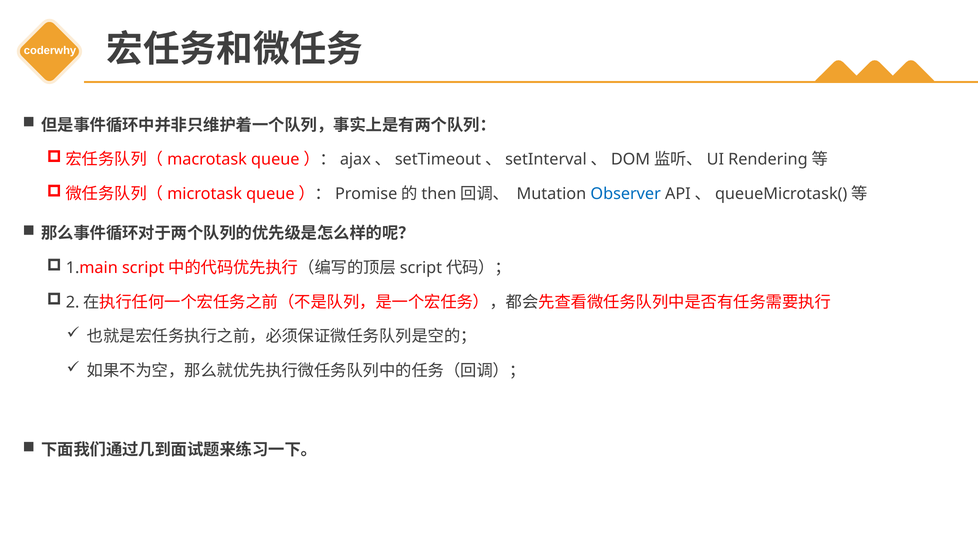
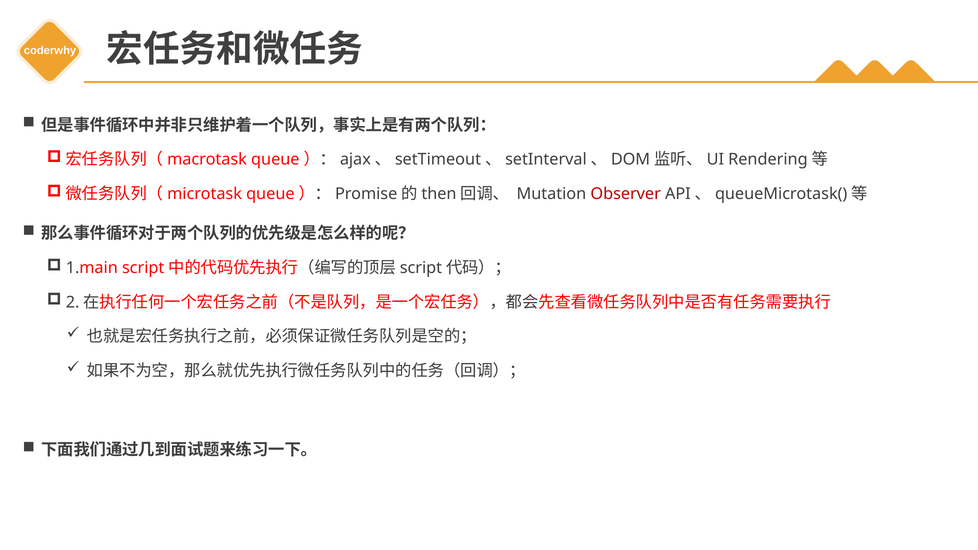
Observer colour: blue -> red (626, 194)
